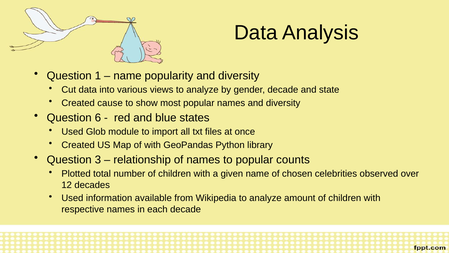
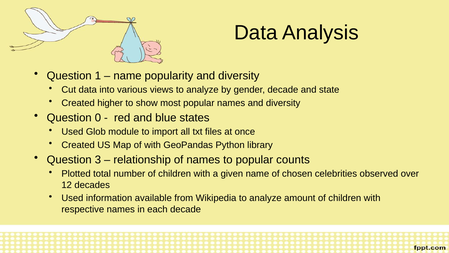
cause: cause -> higher (110, 103)
6: 6 -> 0 (98, 117)
